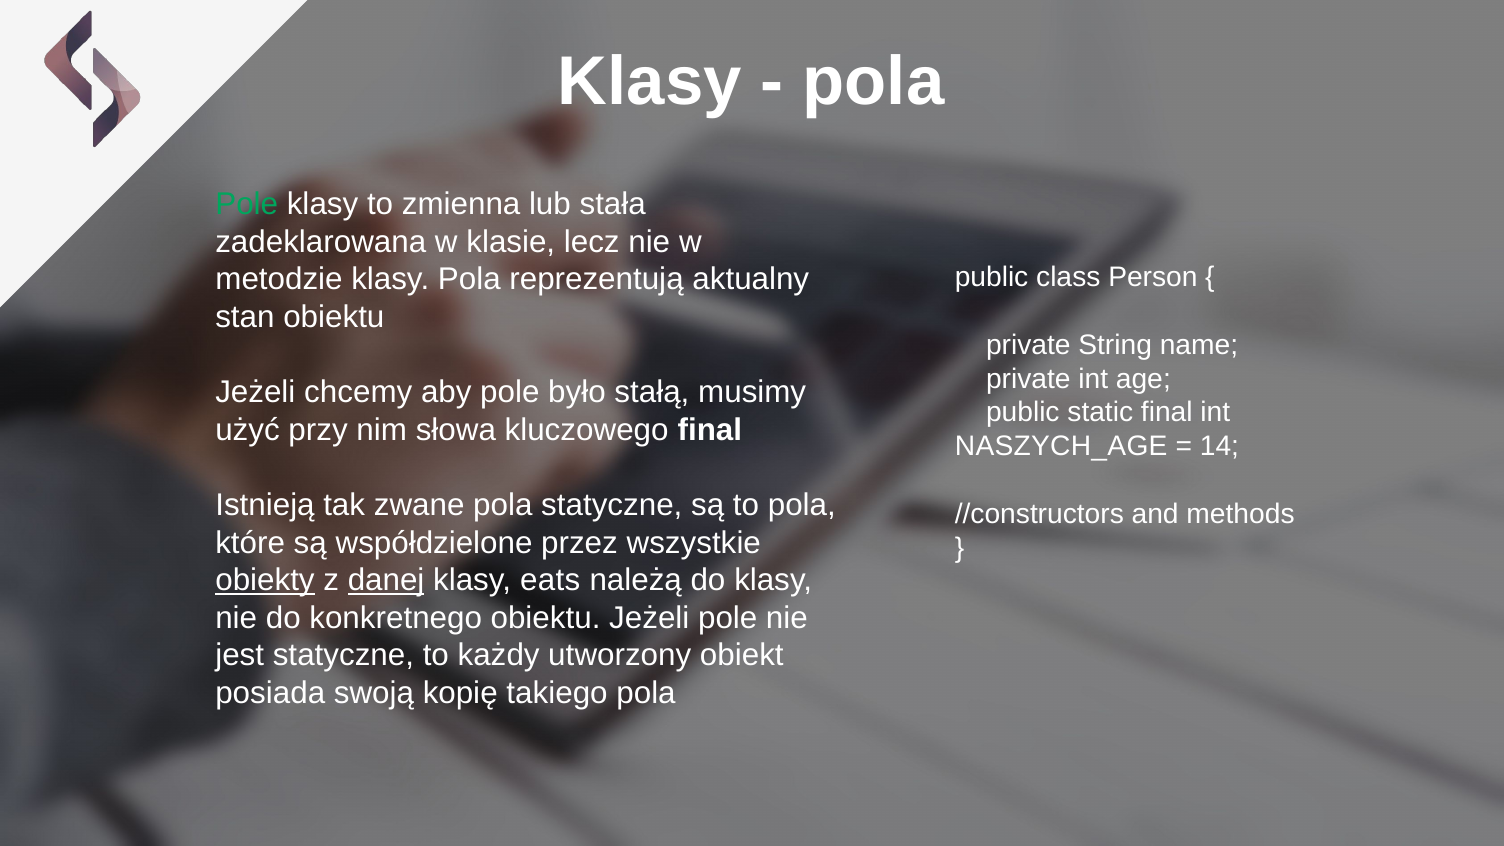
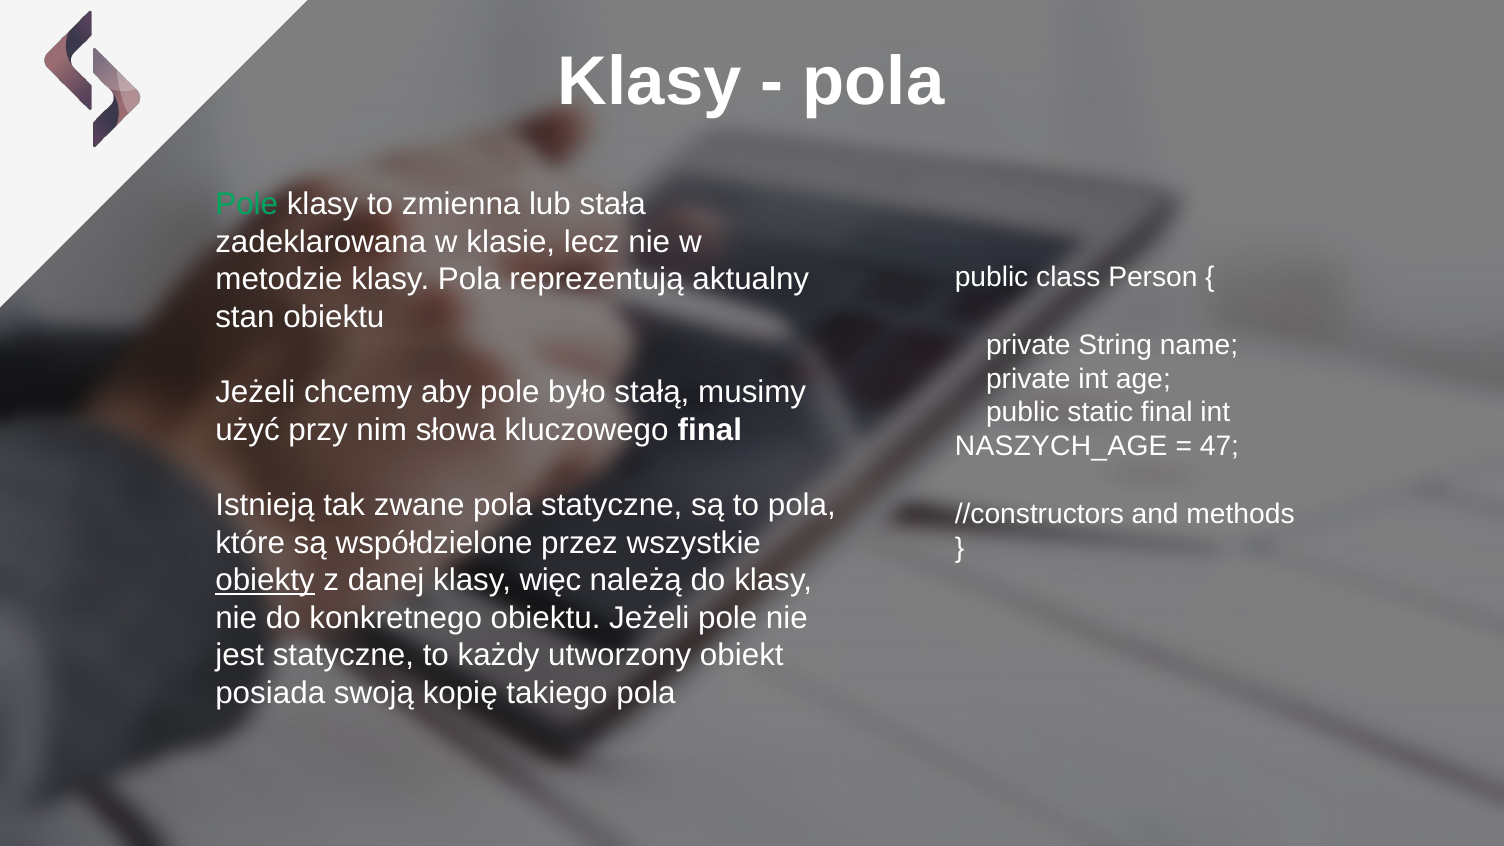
14: 14 -> 47 (1219, 447)
danej underline: present -> none (386, 580)
eats: eats -> więc (550, 580)
